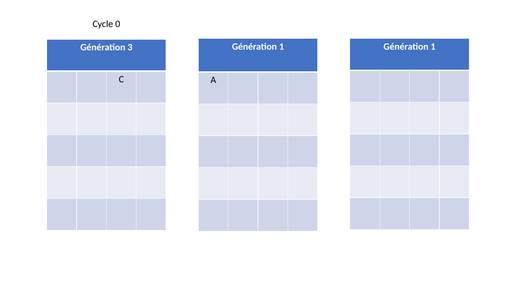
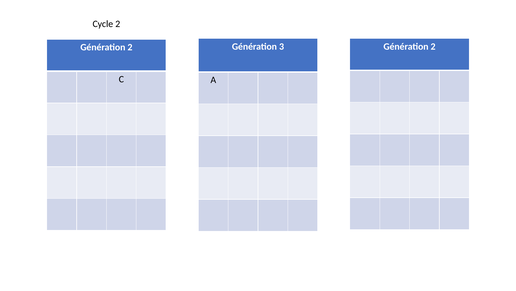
Cycle 0: 0 -> 2 (118, 24)
1: 1 -> 3 (282, 46)
1: 1 -> 2 (433, 46)
3: 3 -> 2 (130, 47)
